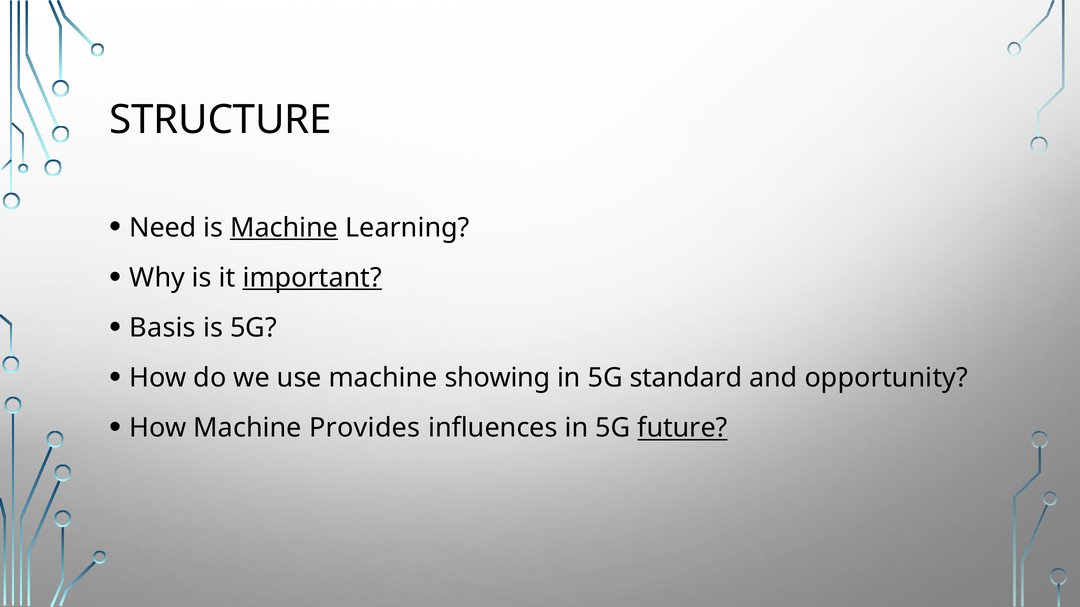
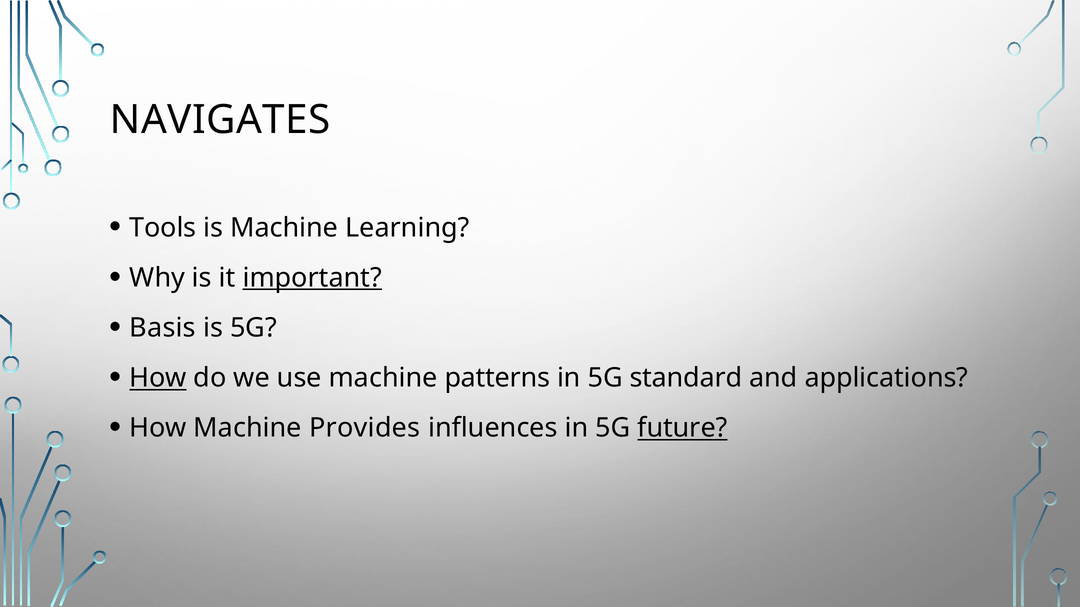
STRUCTURE: STRUCTURE -> NAVIGATES (220, 120)
Need: Need -> Tools (163, 228)
Machine underline: present -> none (284, 228)
How underline: none -> present (158, 378)
showing: showing -> patterns (497, 378)
opportunity: opportunity -> applications (886, 378)
